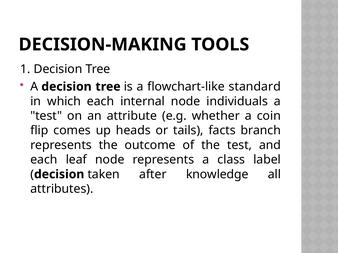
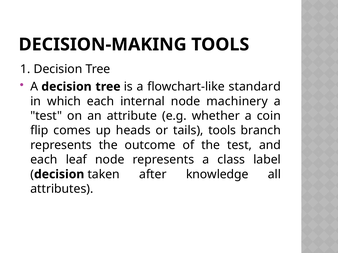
individuals: individuals -> machinery (237, 101)
tails facts: facts -> tools (222, 131)
